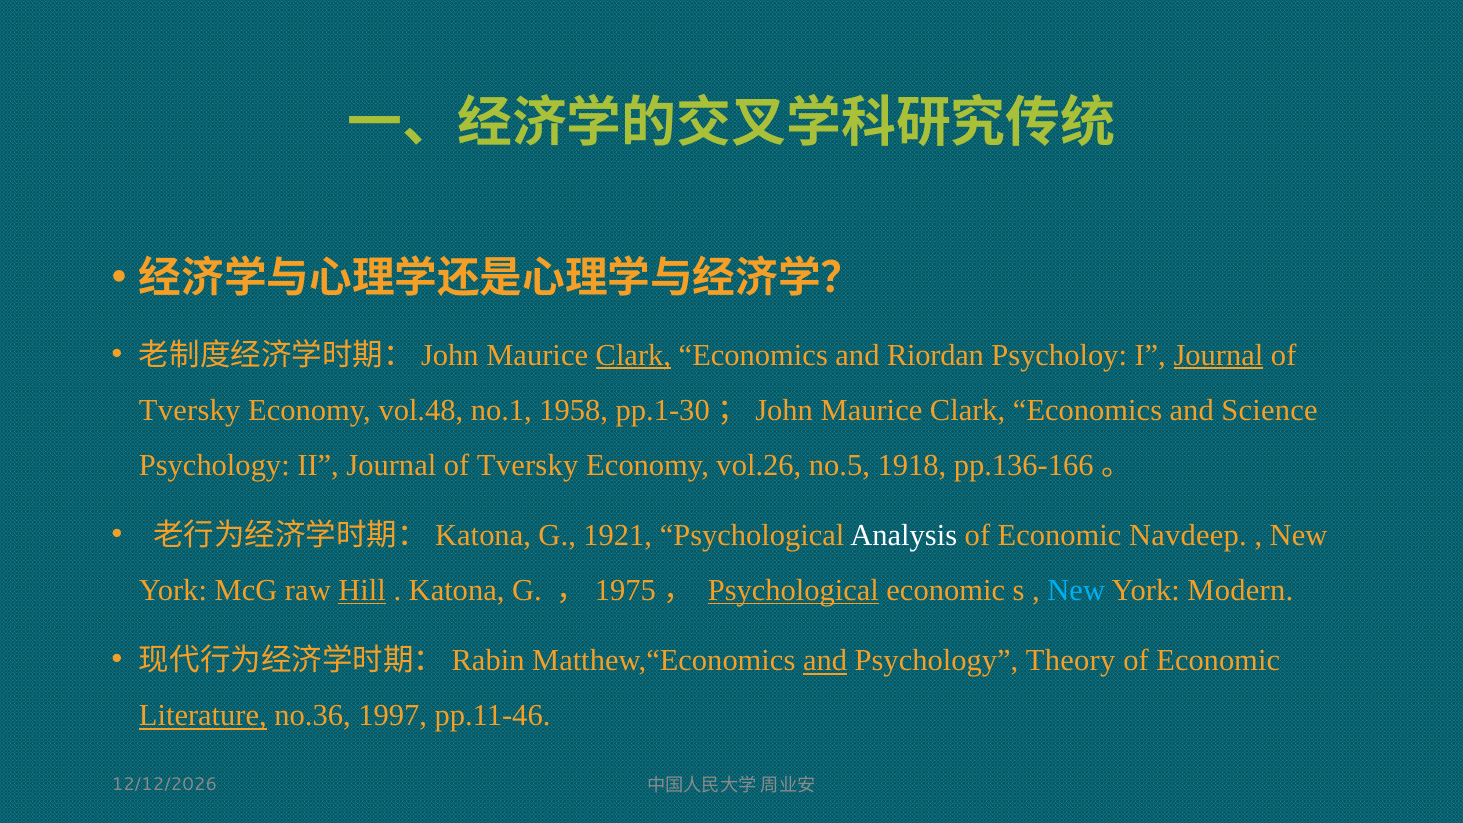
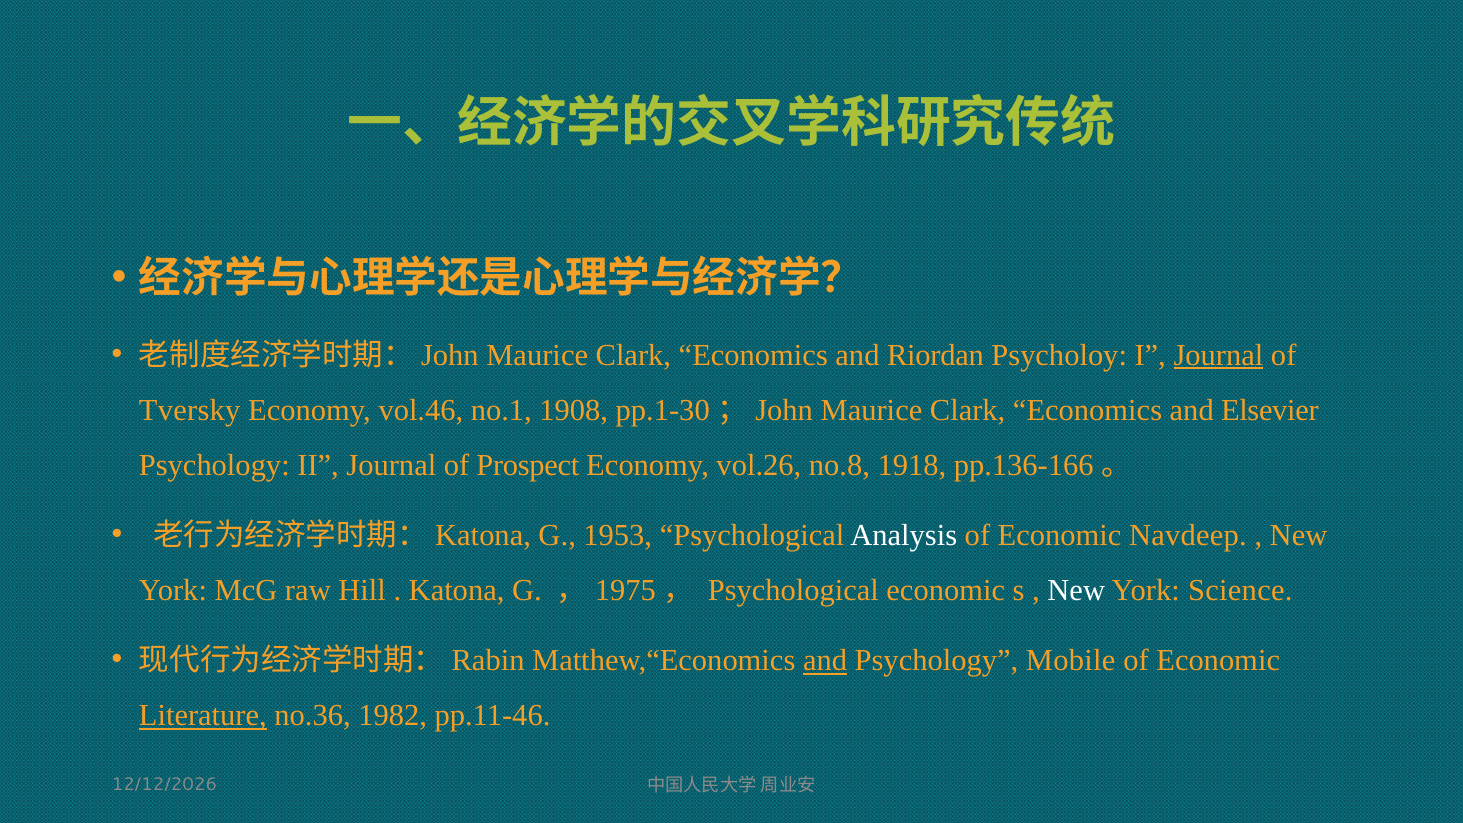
Clark underline: present -> none (633, 355)
vol.48: vol.48 -> vol.46 (421, 410)
1958: 1958 -> 1908 (574, 410)
Science: Science -> Elsevier (1270, 410)
II Journal of Tversky: Tversky -> Prospect (528, 465)
no.5: no.5 -> no.8 (839, 465)
1921: 1921 -> 1953 (618, 535)
Hill underline: present -> none (362, 590)
Psychological underline: present -> none (793, 590)
New colour: light blue -> white (1076, 590)
Modern: Modern -> Science (1240, 590)
Theory: Theory -> Mobile (1071, 660)
1997: 1997 -> 1982 (393, 715)
